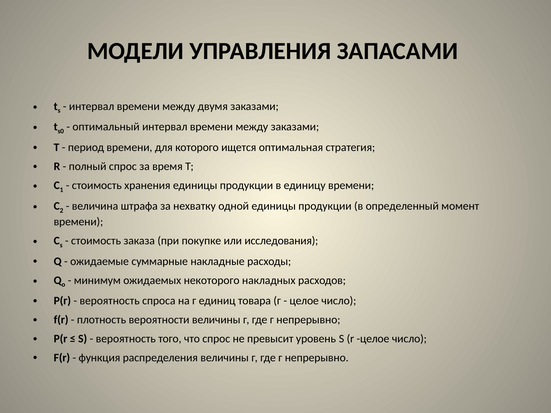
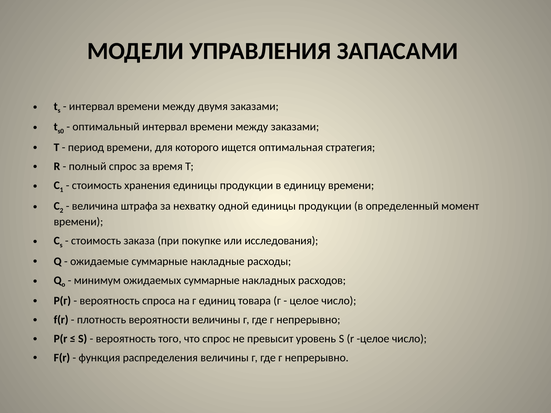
ожидаемых некоторого: некоторого -> суммарные (212, 280)
